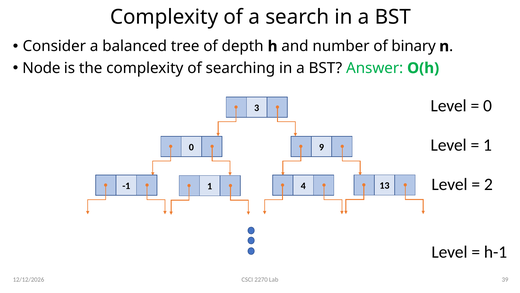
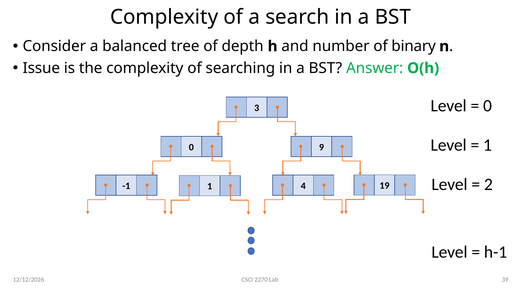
Node: Node -> Issue (41, 68)
13: 13 -> 19 (385, 185)
